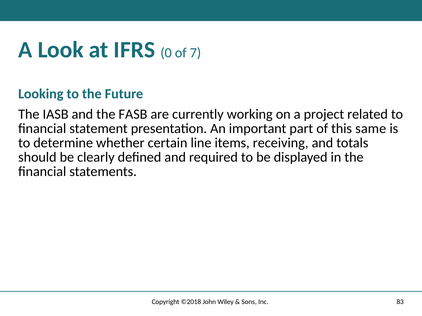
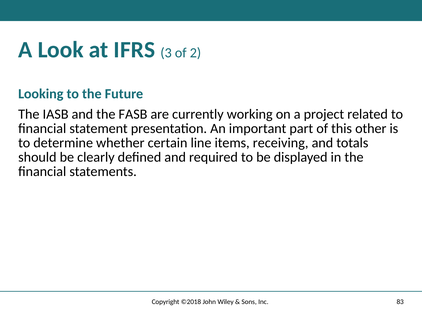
0: 0 -> 3 (166, 53)
7: 7 -> 2 (195, 53)
same: same -> other (371, 129)
